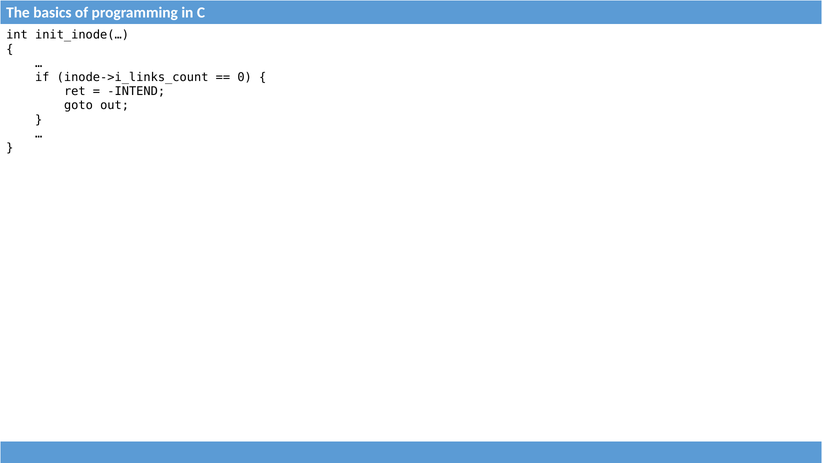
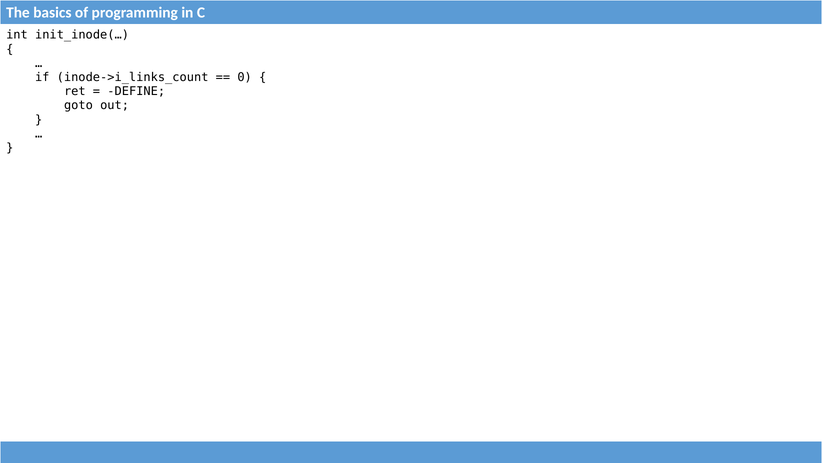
INTEND: INTEND -> DEFINE (136, 91)
